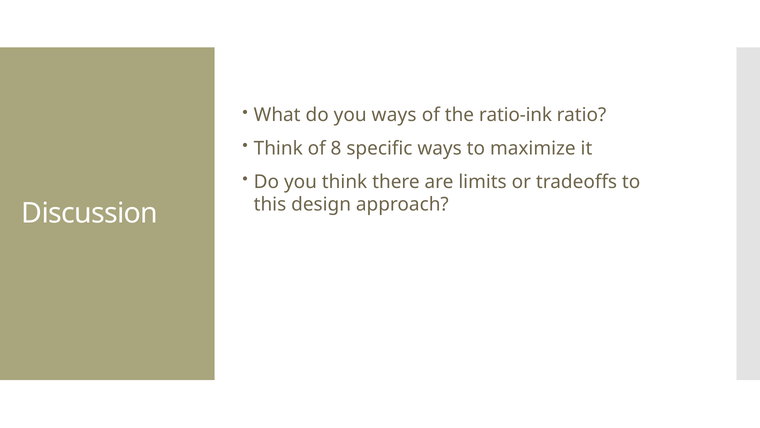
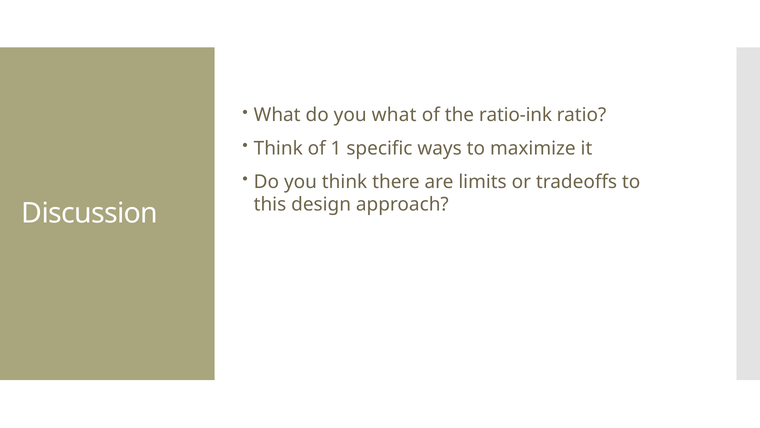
you ways: ways -> what (394, 115)
8: 8 -> 1 (336, 148)
